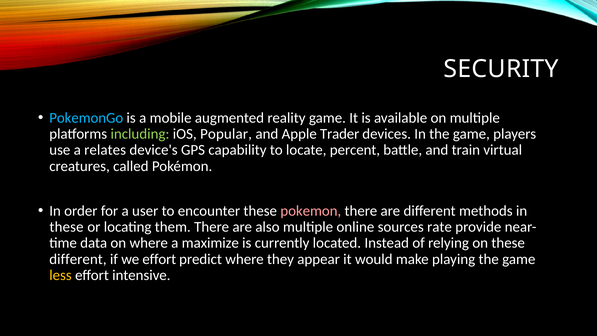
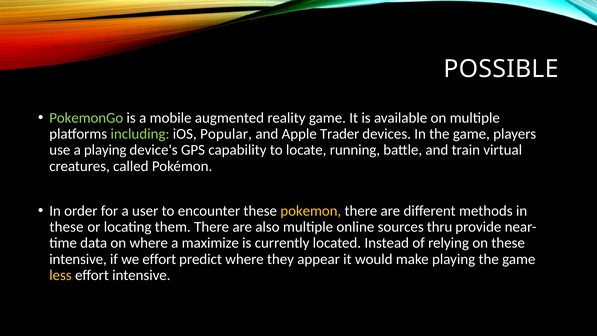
SECURITY: SECURITY -> POSSIBLE (501, 69)
PokemonGo colour: light blue -> light green (86, 118)
a relates: relates -> playing (105, 150)
percent: percent -> running (355, 150)
pokemon colour: pink -> yellow (311, 211)
rate: rate -> thru (440, 227)
different: different -> intensive (78, 259)
